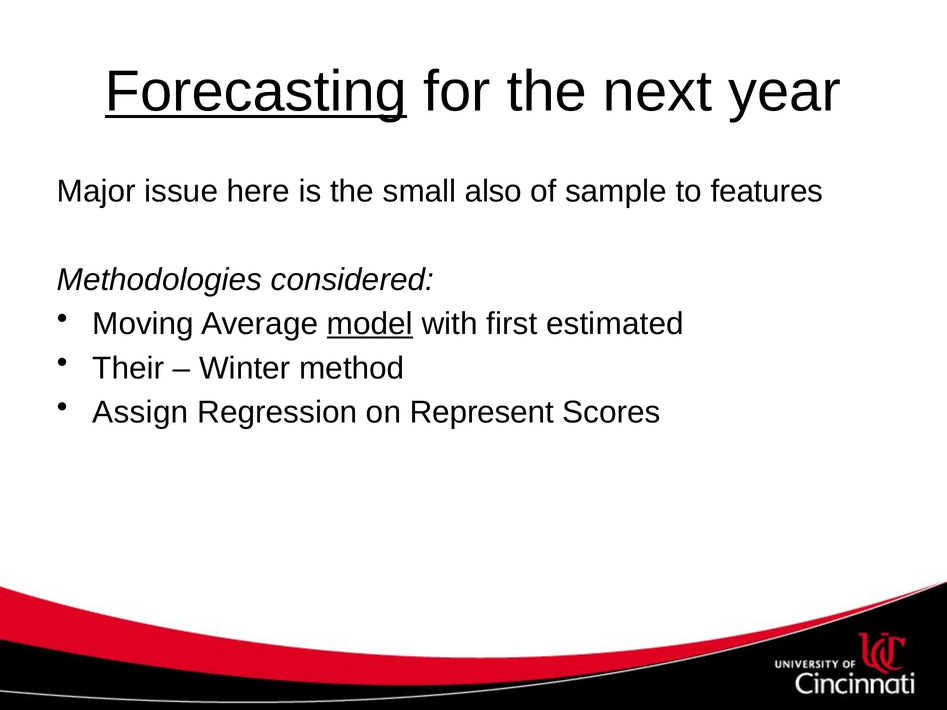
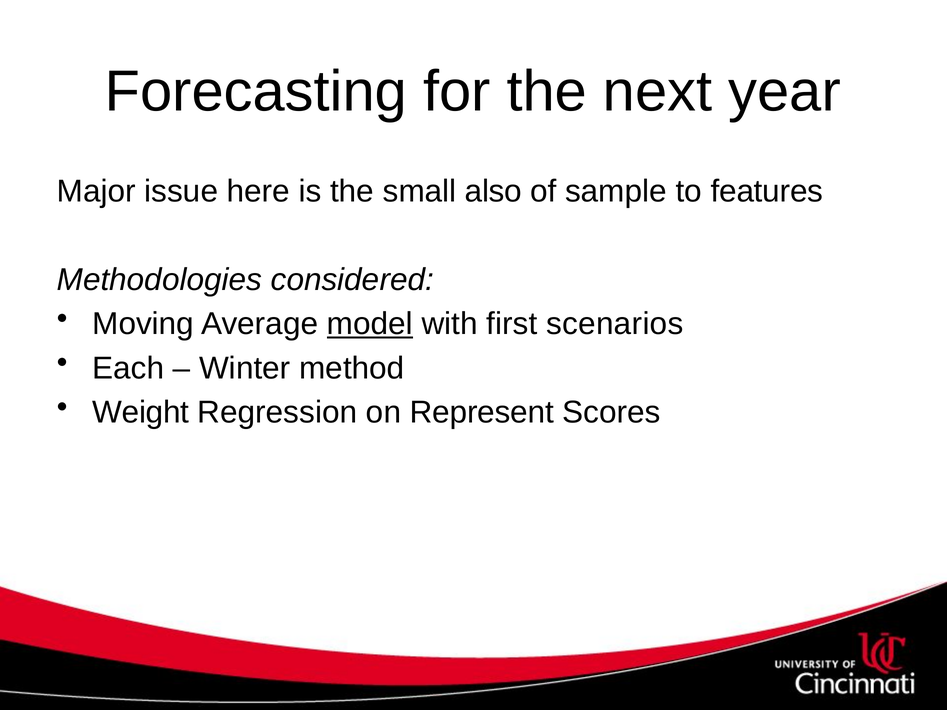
Forecasting underline: present -> none (256, 92)
estimated: estimated -> scenarios (615, 324)
Their: Their -> Each (128, 368)
Assign: Assign -> Weight (141, 413)
